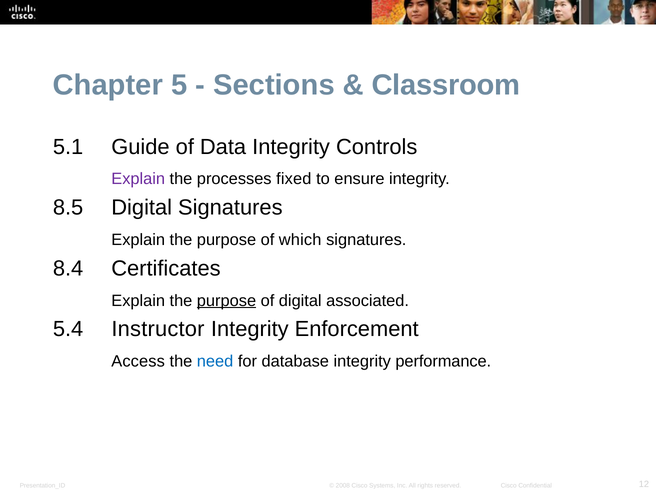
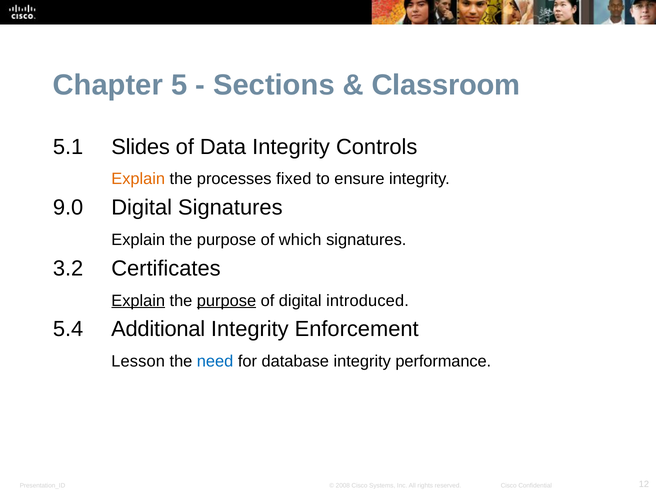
Guide: Guide -> Slides (141, 147)
Explain colour: purple -> orange (138, 179)
8.5: 8.5 -> 9.0 (68, 208)
8.4: 8.4 -> 3.2 (68, 268)
Explain underline: none -> present (138, 301)
associated: associated -> introduced (368, 301)
Instructor: Instructor -> Additional (158, 329)
Access: Access -> Lesson (138, 361)
